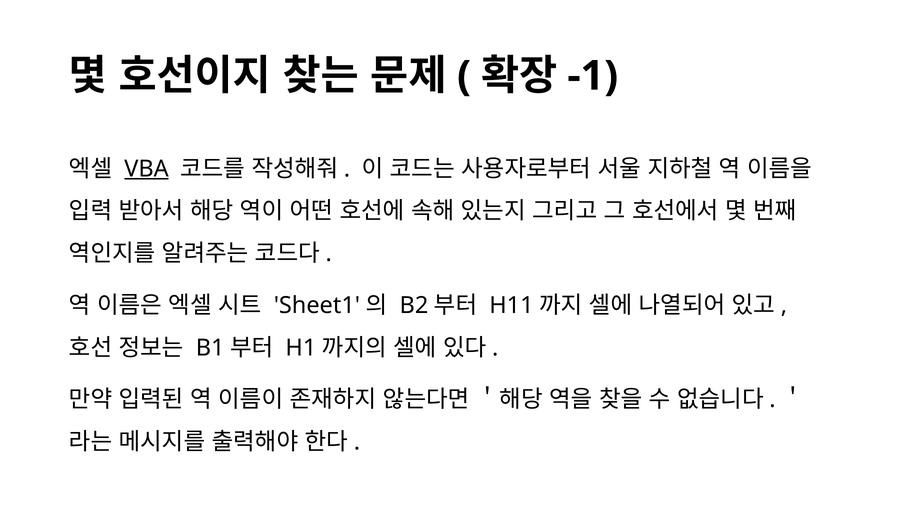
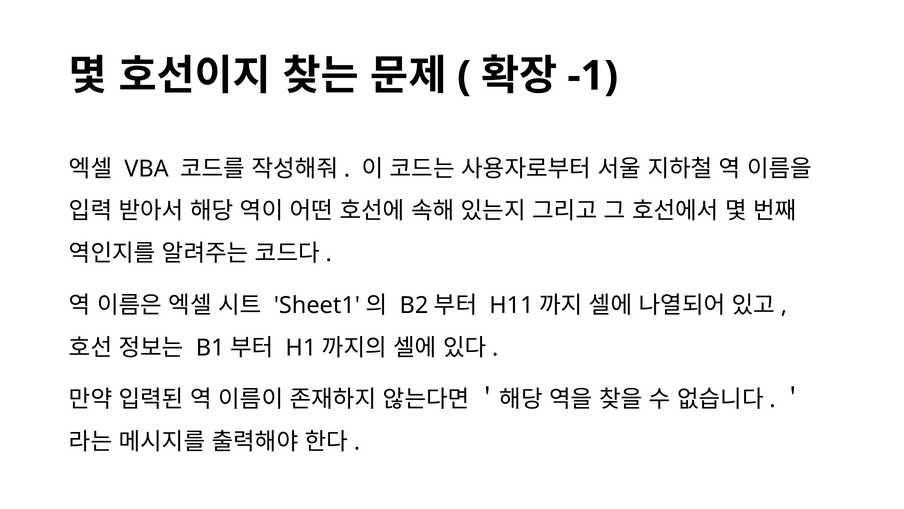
VBA underline: present -> none (146, 169)
